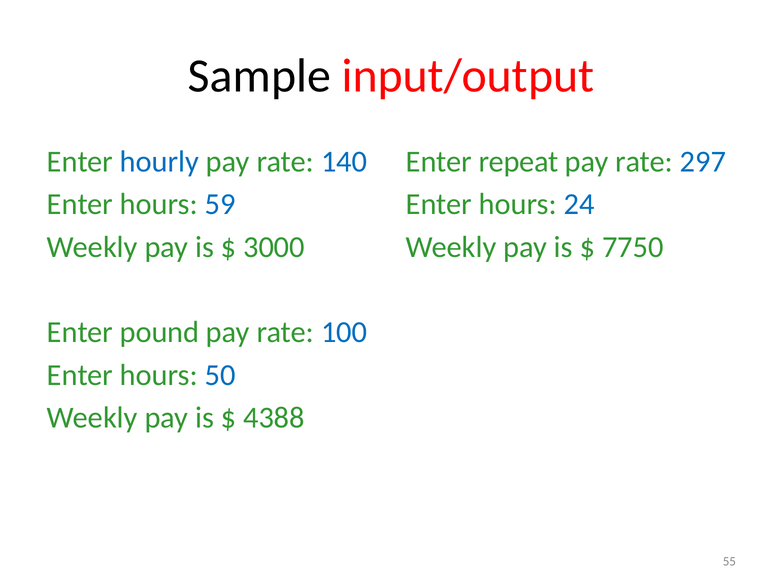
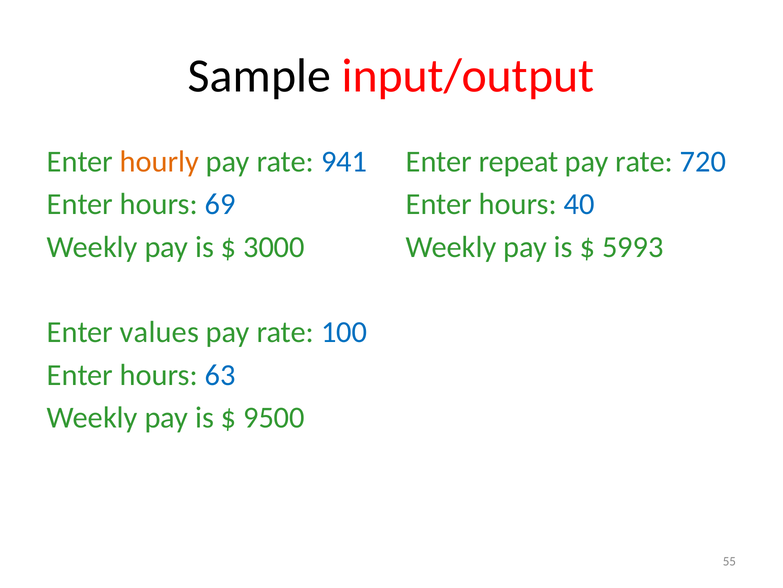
hourly colour: blue -> orange (160, 161)
140: 140 -> 941 (344, 161)
297: 297 -> 720 (703, 161)
59: 59 -> 69 (220, 204)
24: 24 -> 40 (579, 204)
7750: 7750 -> 5993 (633, 247)
pound: pound -> values (159, 332)
50: 50 -> 63 (220, 375)
4388: 4388 -> 9500 (274, 417)
